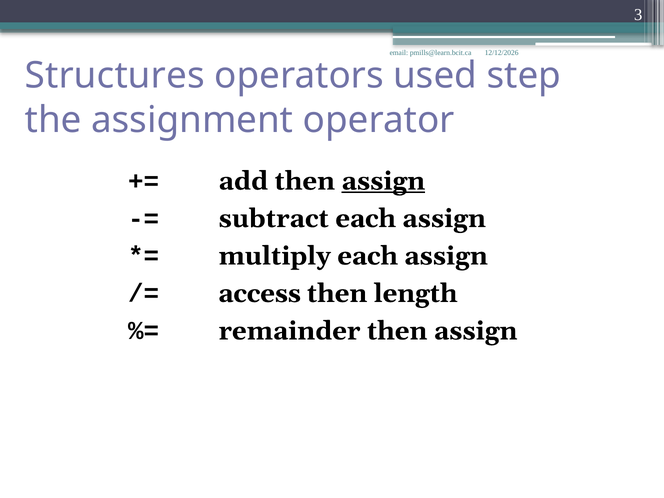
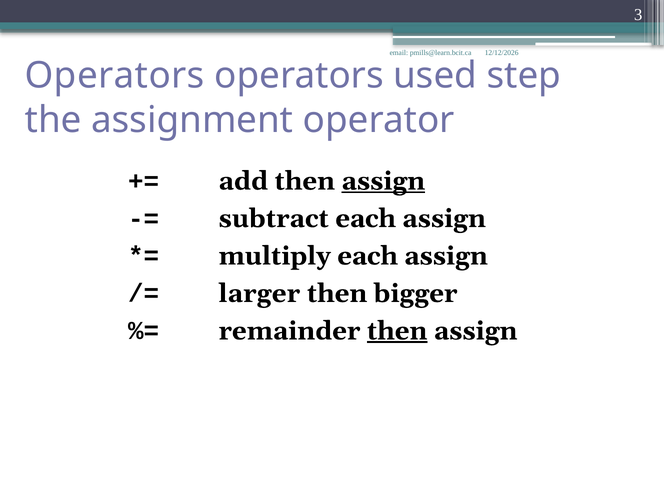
Structures: Structures -> Operators (115, 76)
access: access -> larger (259, 293)
length: length -> bigger (416, 293)
then underline: none -> present (397, 331)
